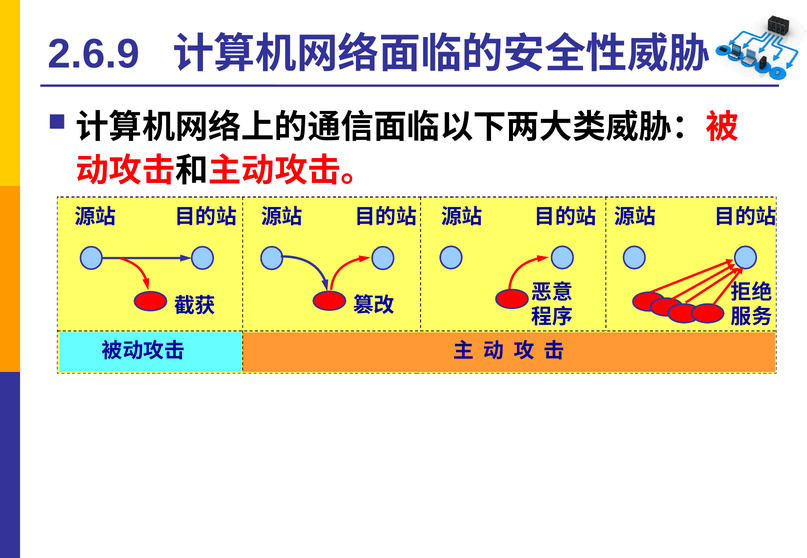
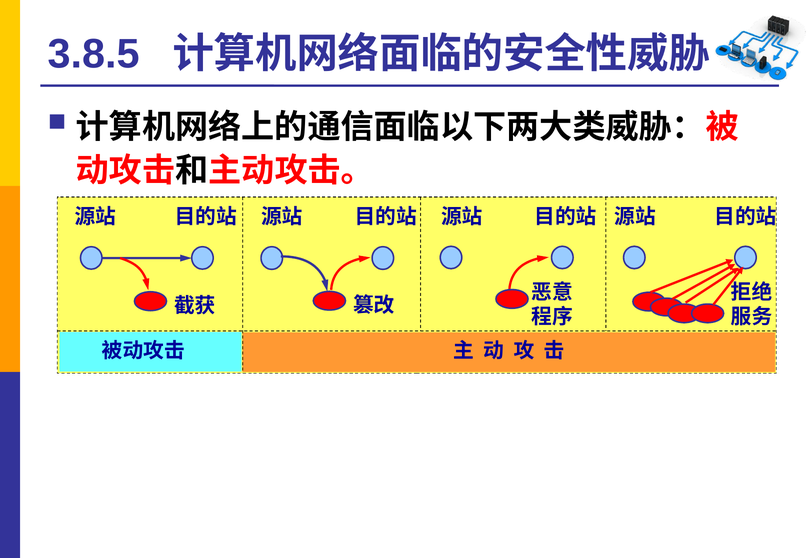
2.6.9: 2.6.9 -> 3.8.5 (94, 54)
